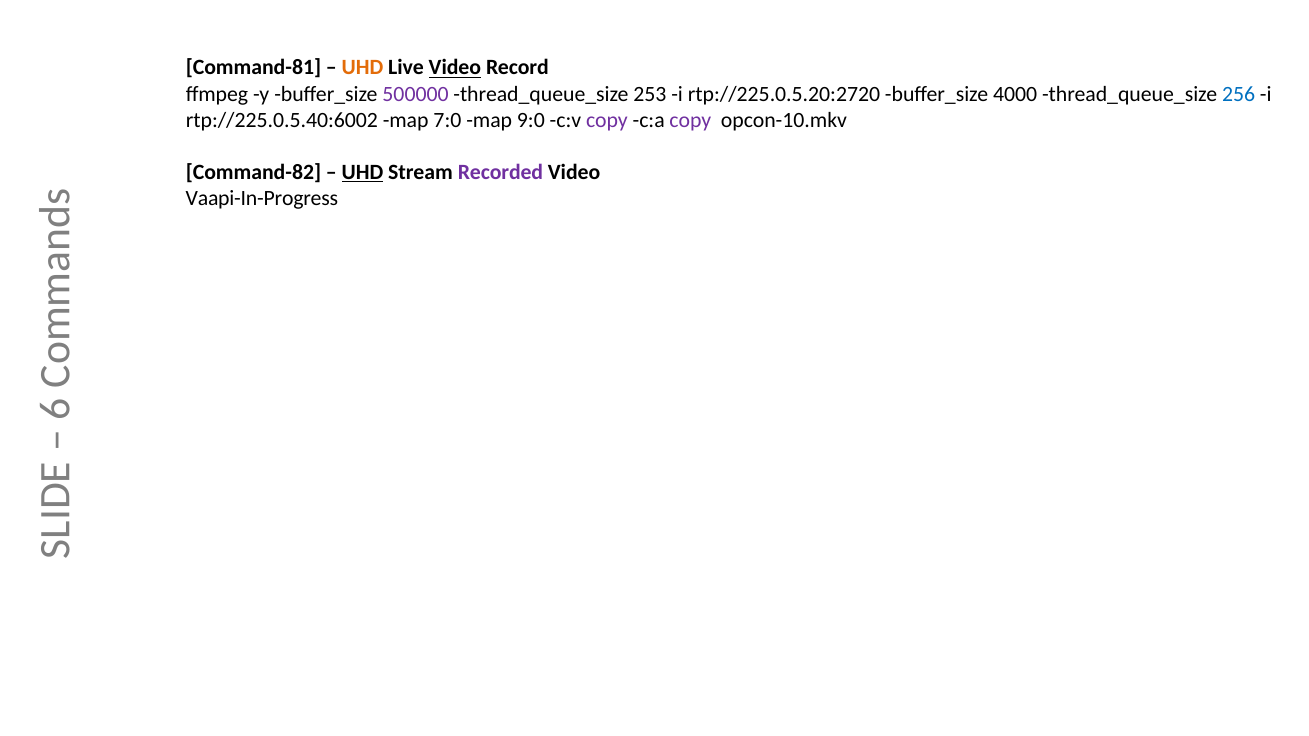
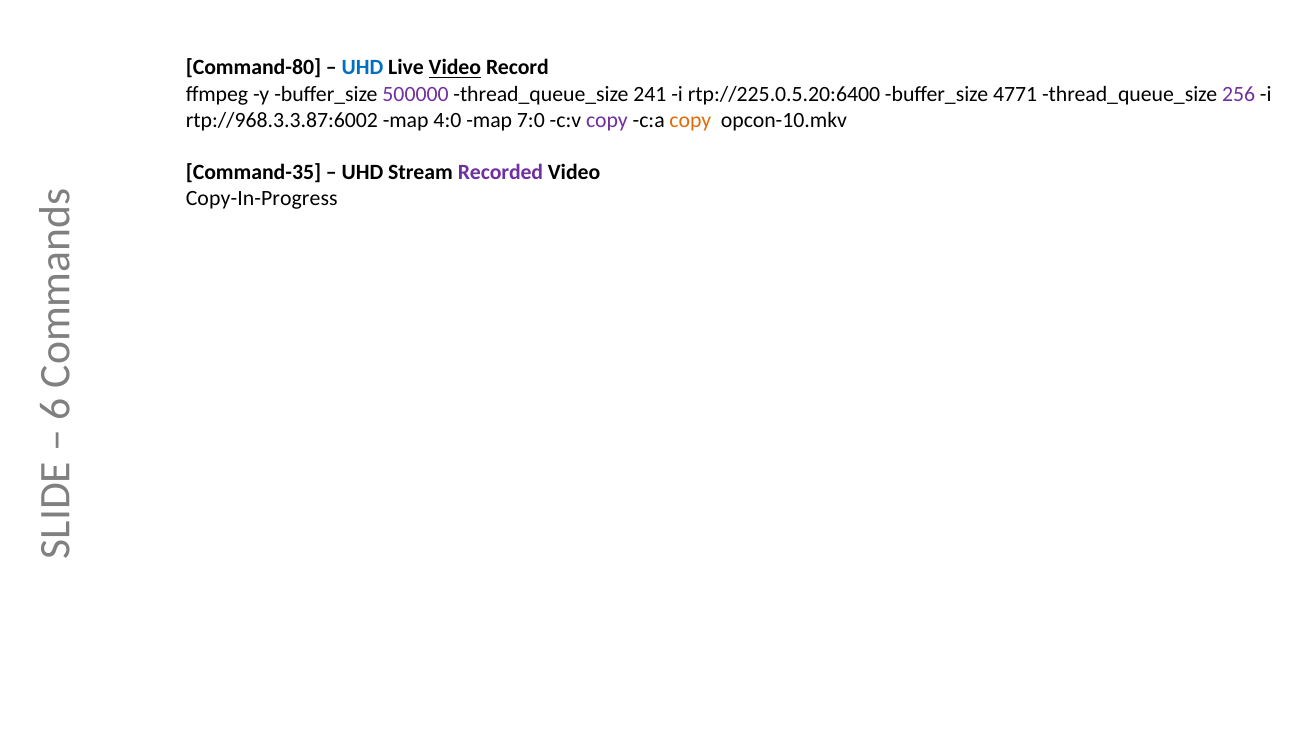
Command-81: Command-81 -> Command-80 (253, 68)
UHD colour: orange -> blue (362, 68)
253: 253 -> 241 (650, 94)
rtp://225.0.5.20:2720: rtp://225.0.5.20:2720 -> rtp://225.0.5.20:6400 (784, 94)
4000: 4000 -> 4771 (1015, 94)
256 colour: blue -> purple (1239, 94)
rtp://225.0.5.40:6002: rtp://225.0.5.40:6002 -> rtp://968.3.3.87:6002 (282, 120)
7:0: 7:0 -> 4:0 (447, 120)
9:0: 9:0 -> 7:0 (531, 120)
copy colour: purple -> orange (690, 120)
Command-82: Command-82 -> Command-35 (253, 172)
UHD underline: present -> none (362, 172)
Vaapi-In-Progress: Vaapi-In-Progress -> Copy-In-Progress (262, 199)
